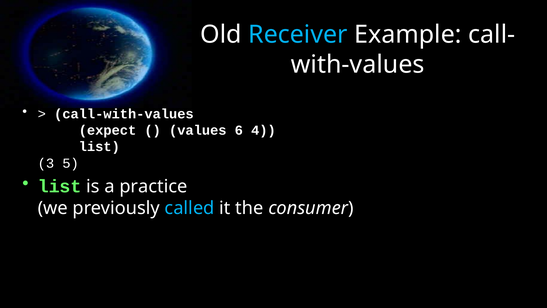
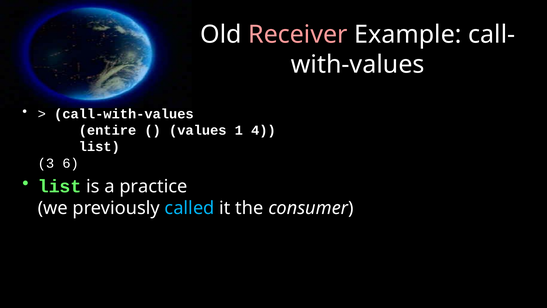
Receiver colour: light blue -> pink (298, 35)
expect: expect -> entire (107, 130)
6: 6 -> 1 (239, 130)
5: 5 -> 6 (71, 163)
